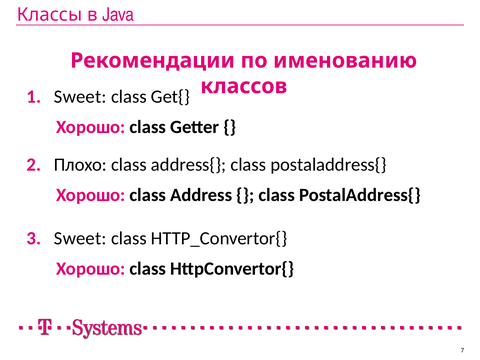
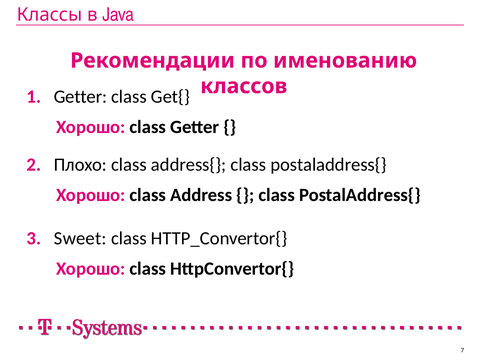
1 Sweet: Sweet -> Getter (80, 97)
